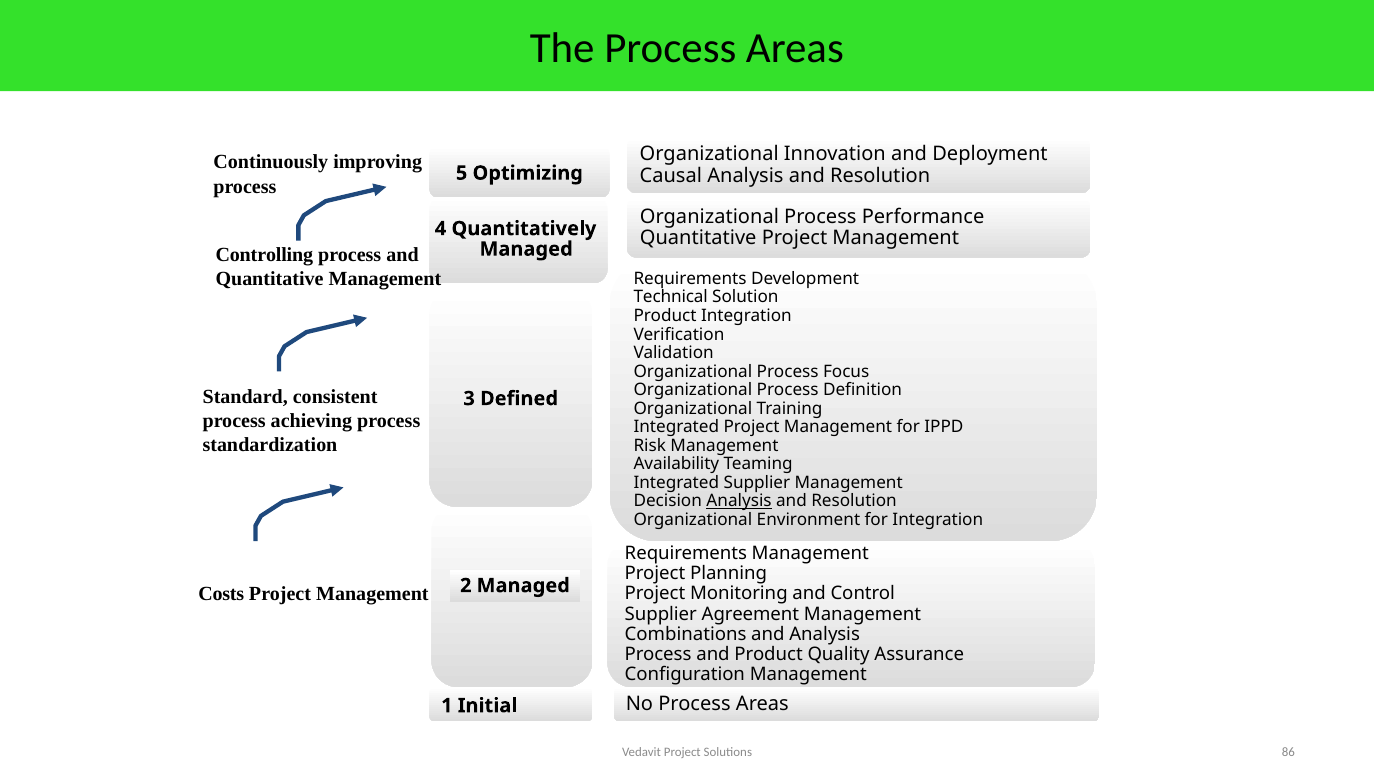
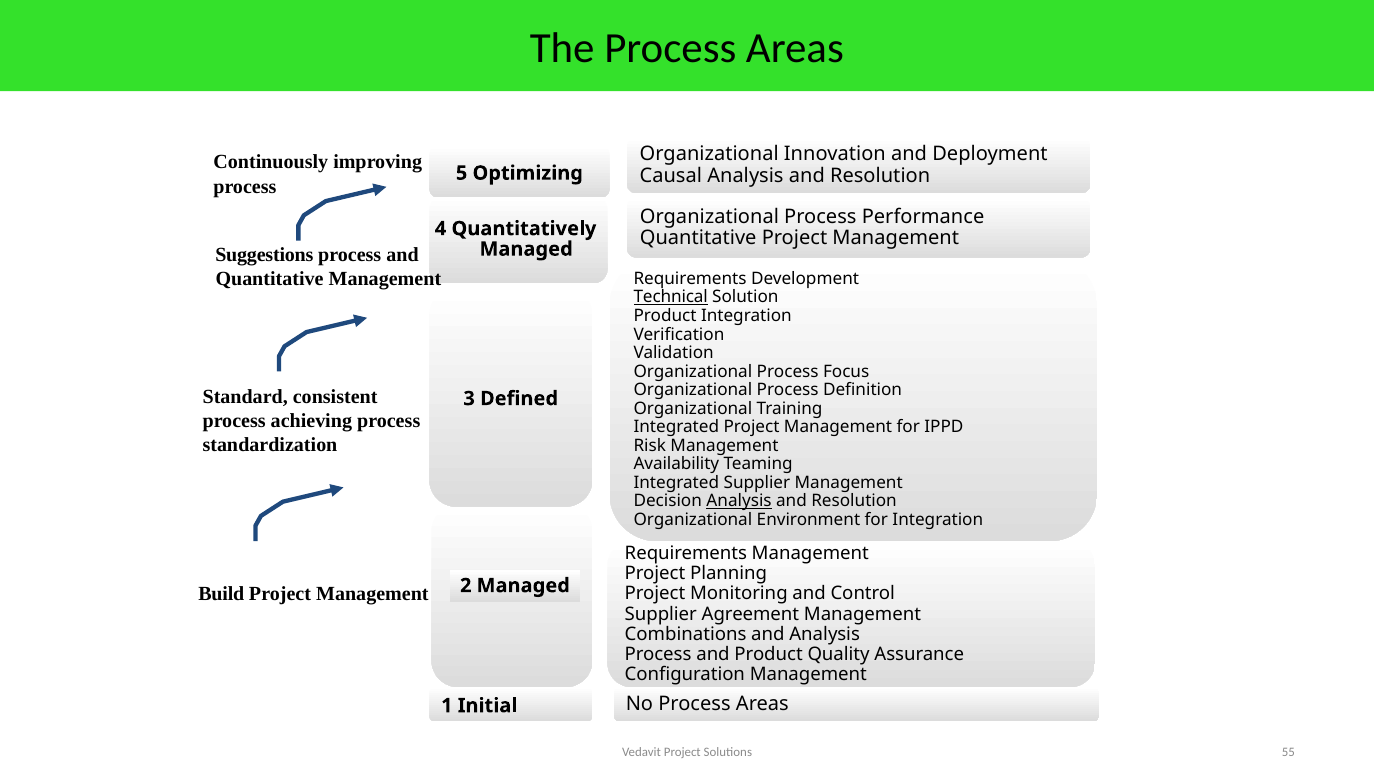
Controlling: Controlling -> Suggestions (264, 255)
Technical underline: none -> present (671, 297)
Costs: Costs -> Build (221, 594)
86: 86 -> 55 (1288, 752)
